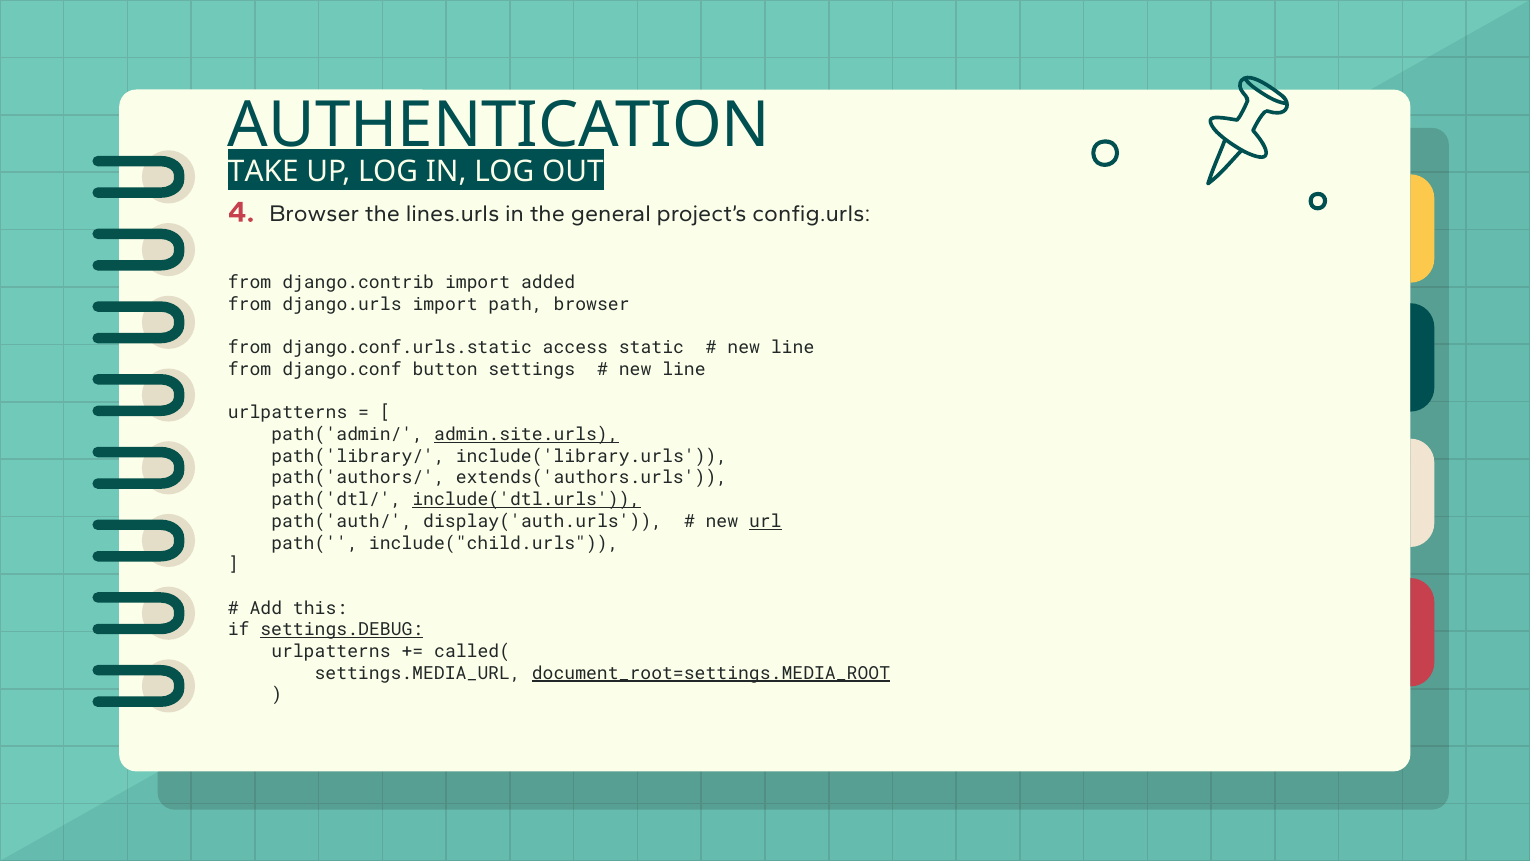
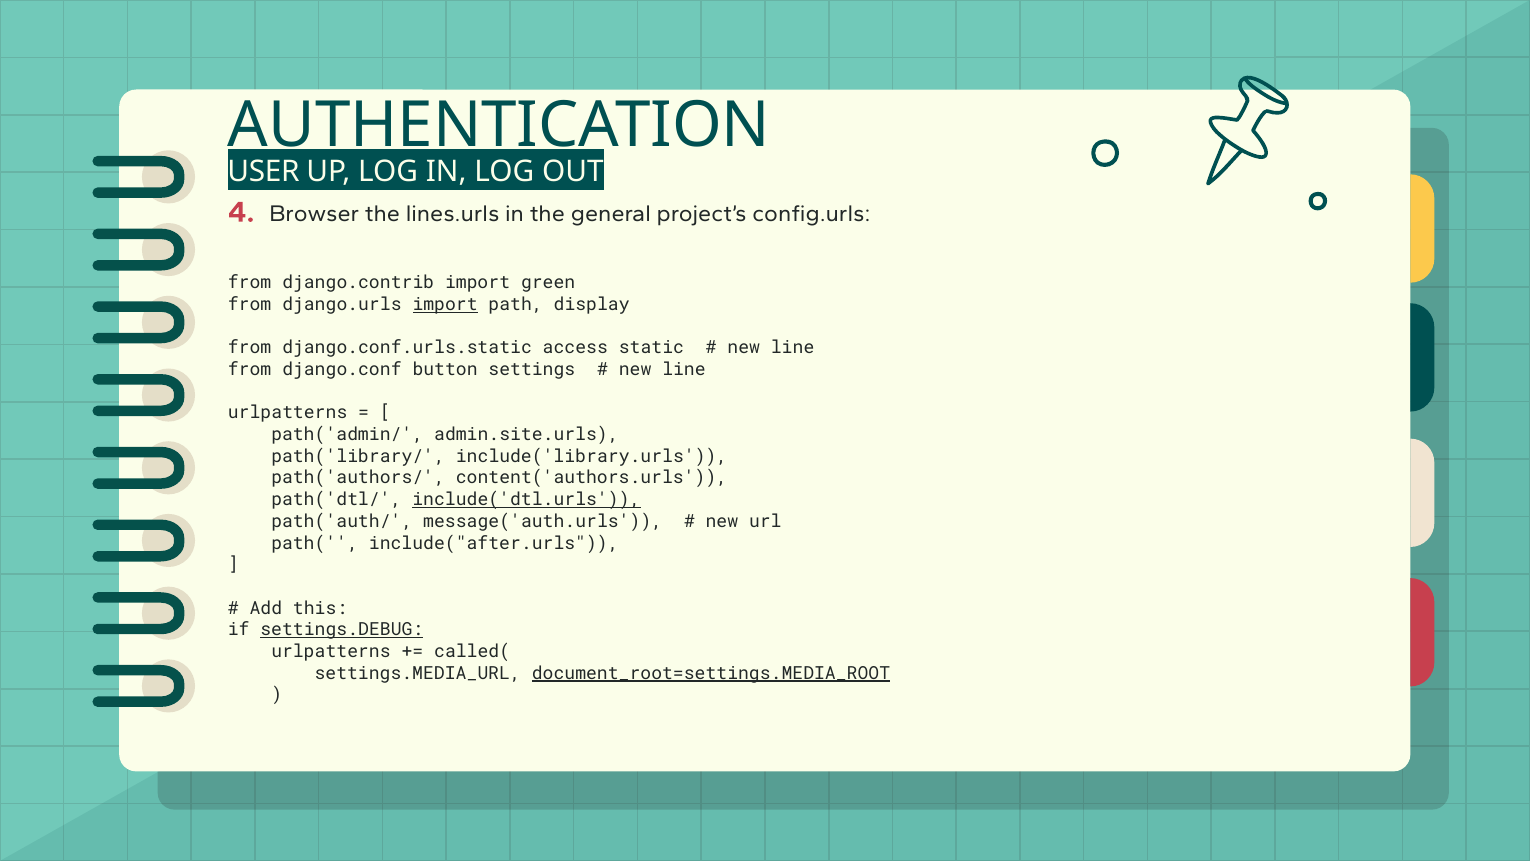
TAKE: TAKE -> USER (263, 171)
added: added -> green (548, 283)
import underline: none -> present (445, 304)
path browser: browser -> display (592, 304)
admin.site.urls underline: present -> none (526, 434)
extends('authors.urls: extends('authors.urls -> content('authors.urls (592, 478)
display('auth.urls: display('auth.urls -> message('auth.urls (543, 521)
url underline: present -> none (765, 521)
include("child.urls: include("child.urls -> include("after.urls (494, 543)
